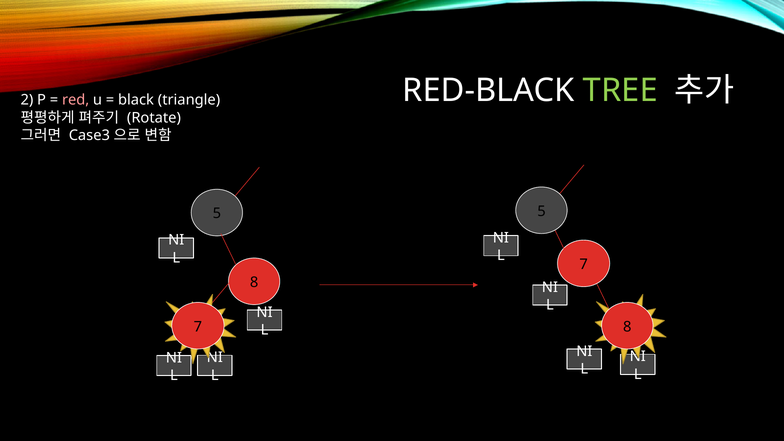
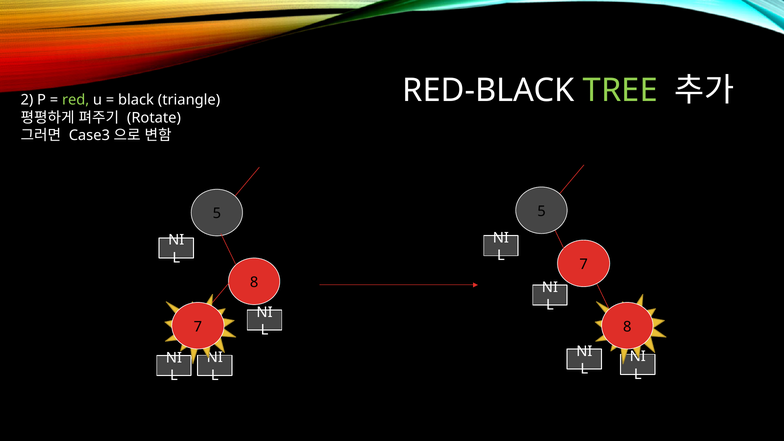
red colour: pink -> light green (76, 100)
